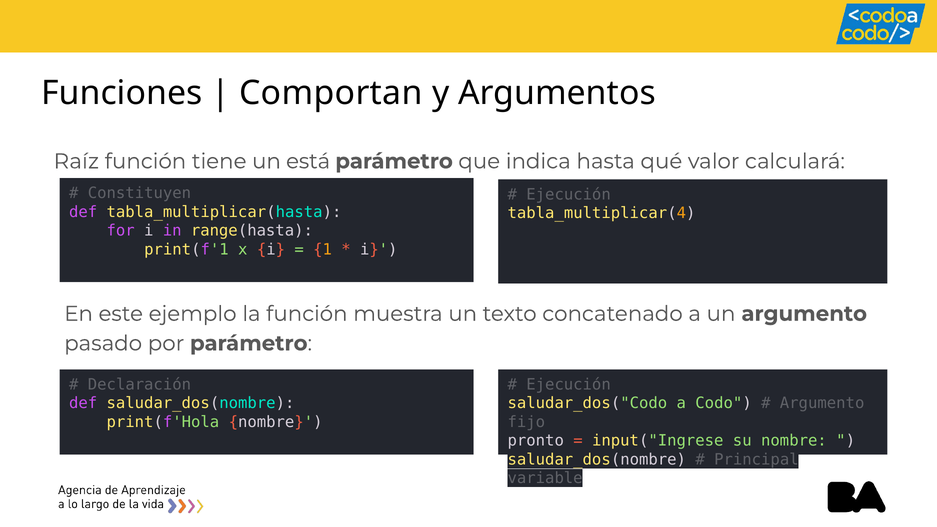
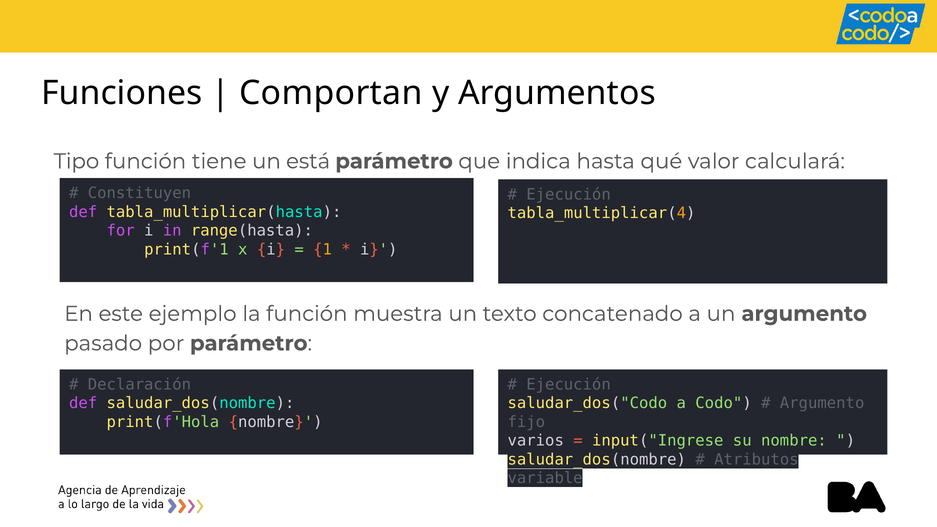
Raíz: Raíz -> Tipo (76, 161)
pronto: pronto -> varios (536, 441)
Principal: Principal -> Atributos (756, 460)
